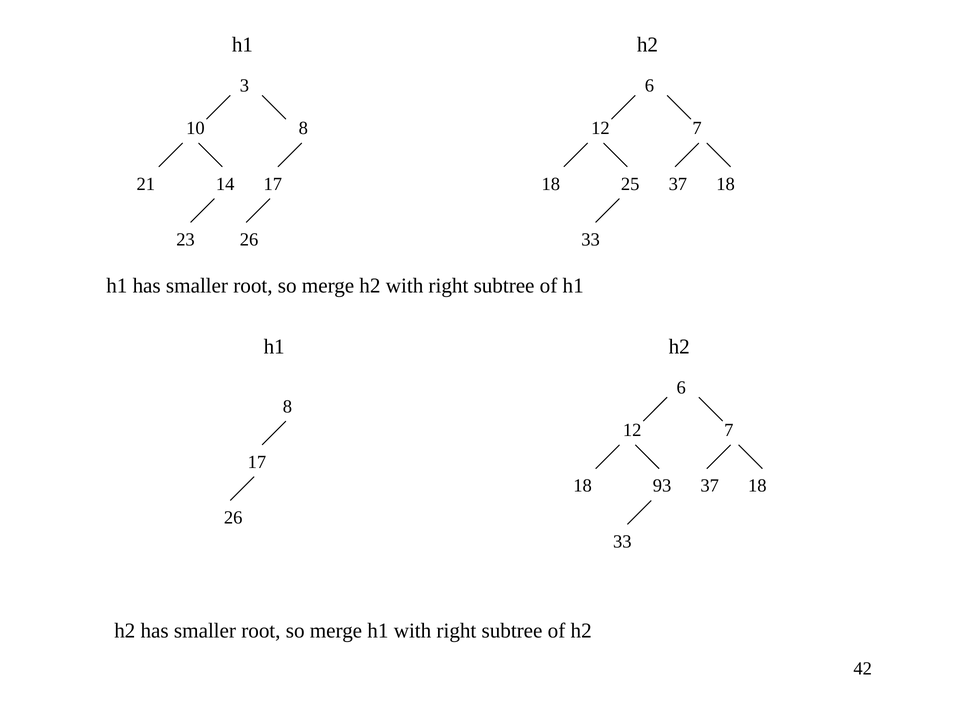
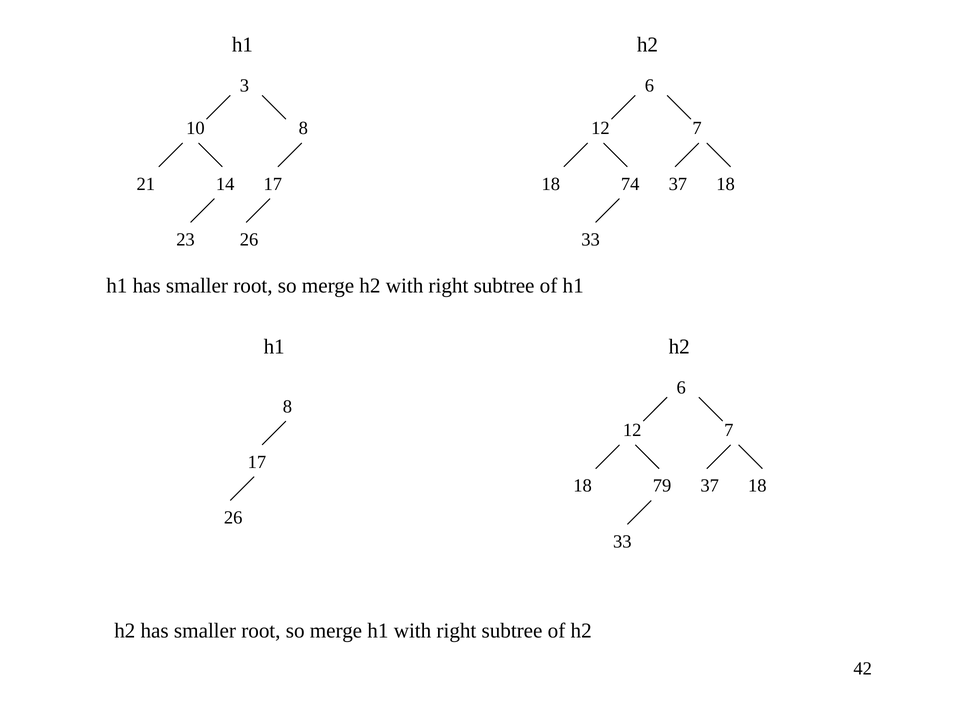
25: 25 -> 74 (630, 184)
93: 93 -> 79 (662, 486)
